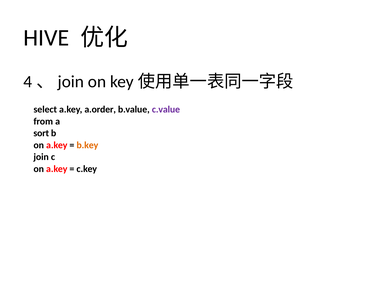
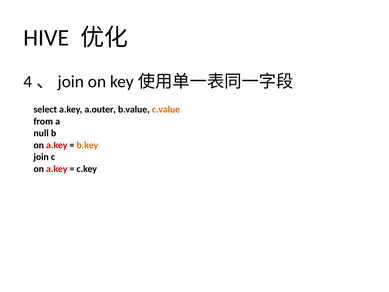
a.order: a.order -> a.outer (100, 109)
c.value colour: purple -> orange (166, 109)
sort: sort -> null (41, 133)
